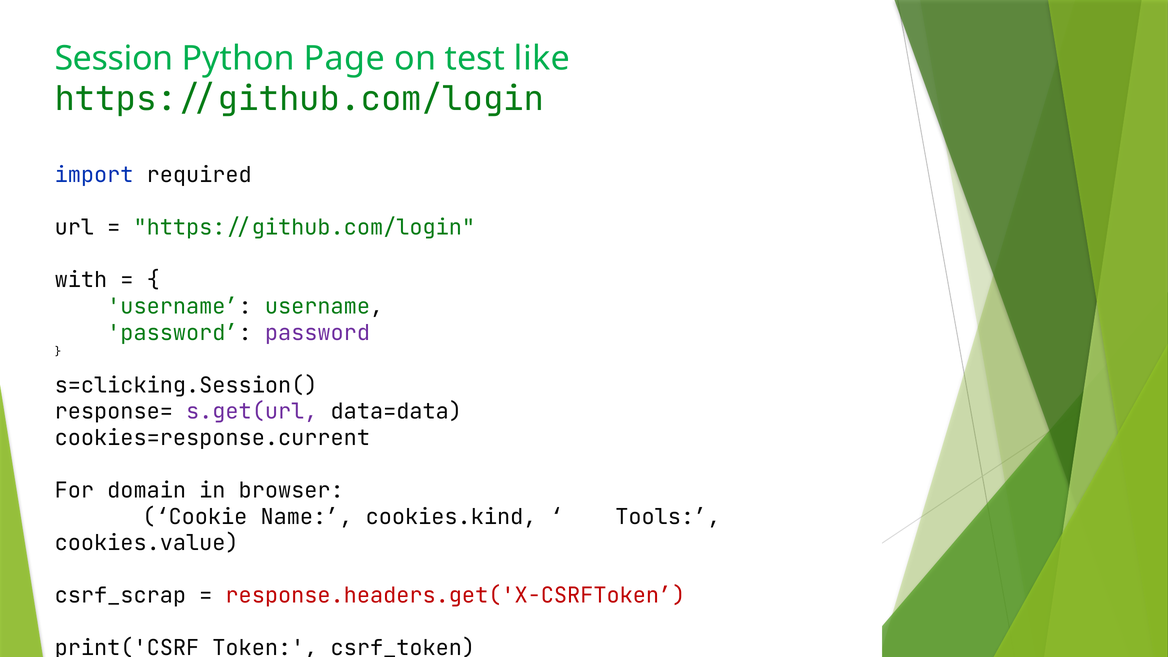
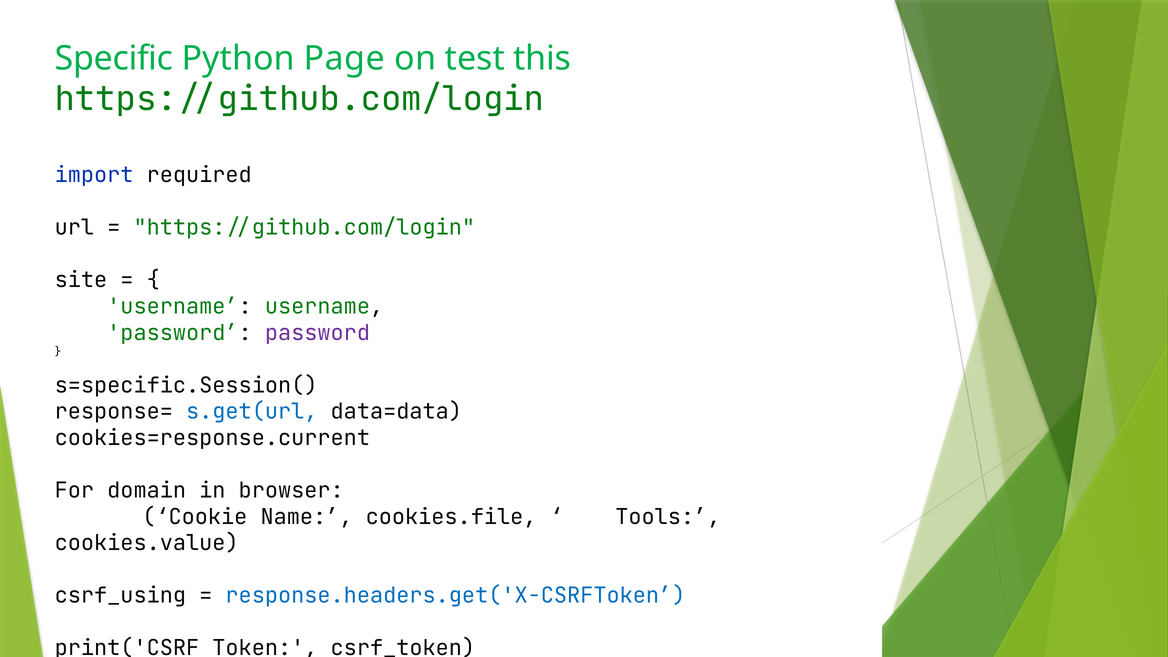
Session: Session -> Specific (114, 58)
like: like -> this (542, 58)
with: with -> site (81, 280)
s=clicking.Session(: s=clicking.Session( -> s=specific.Session( (186, 385)
s.get(url colour: purple -> blue (252, 412)
cookies.kind: cookies.kind -> cookies.file (451, 517)
csrf_scrap: csrf_scrap -> csrf_using (120, 596)
response.headers.get('X-CSRFToken colour: red -> blue (455, 596)
